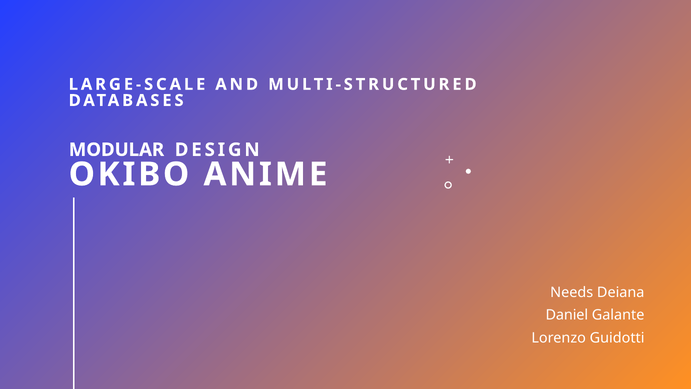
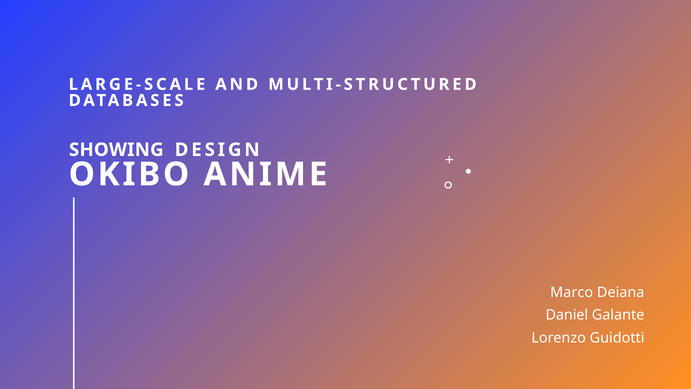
MODULAR: MODULAR -> SHOWING (116, 150)
Needs: Needs -> Marco (572, 292)
